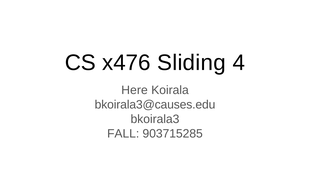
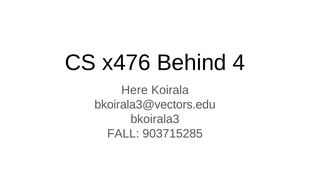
Sliding: Sliding -> Behind (192, 62)
bkoirala3@causes.edu: bkoirala3@causes.edu -> bkoirala3@vectors.edu (155, 104)
